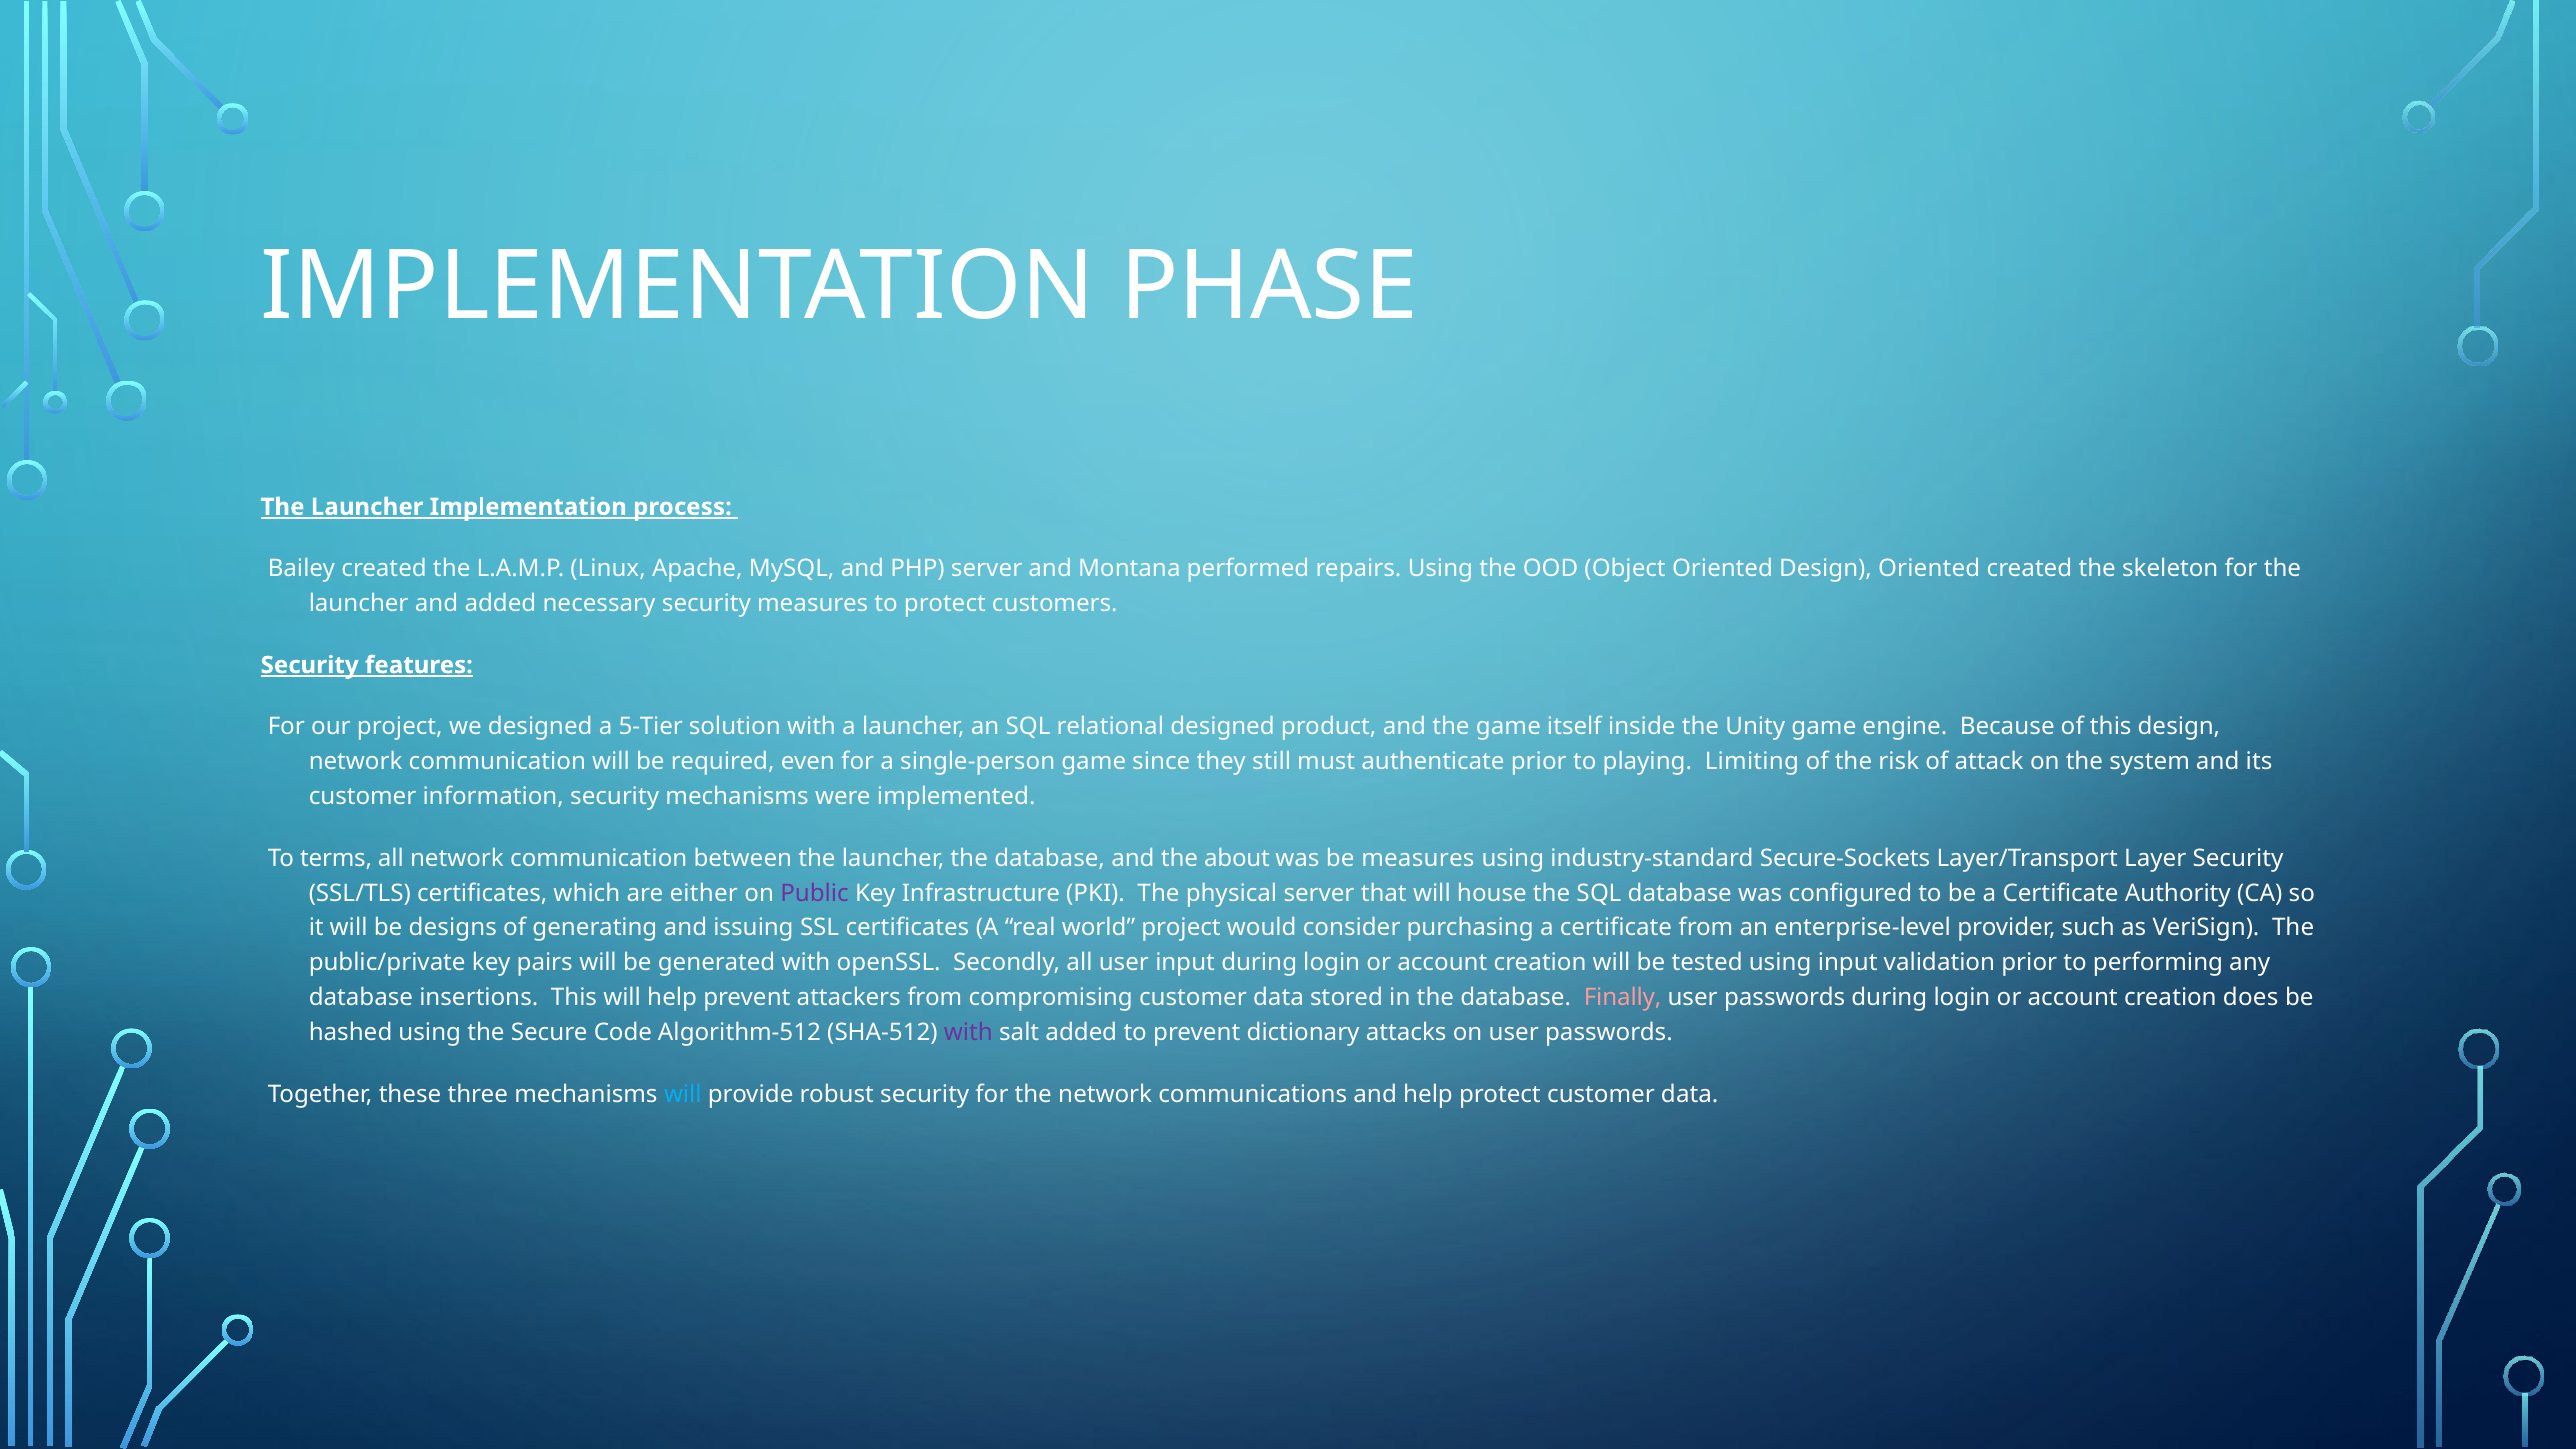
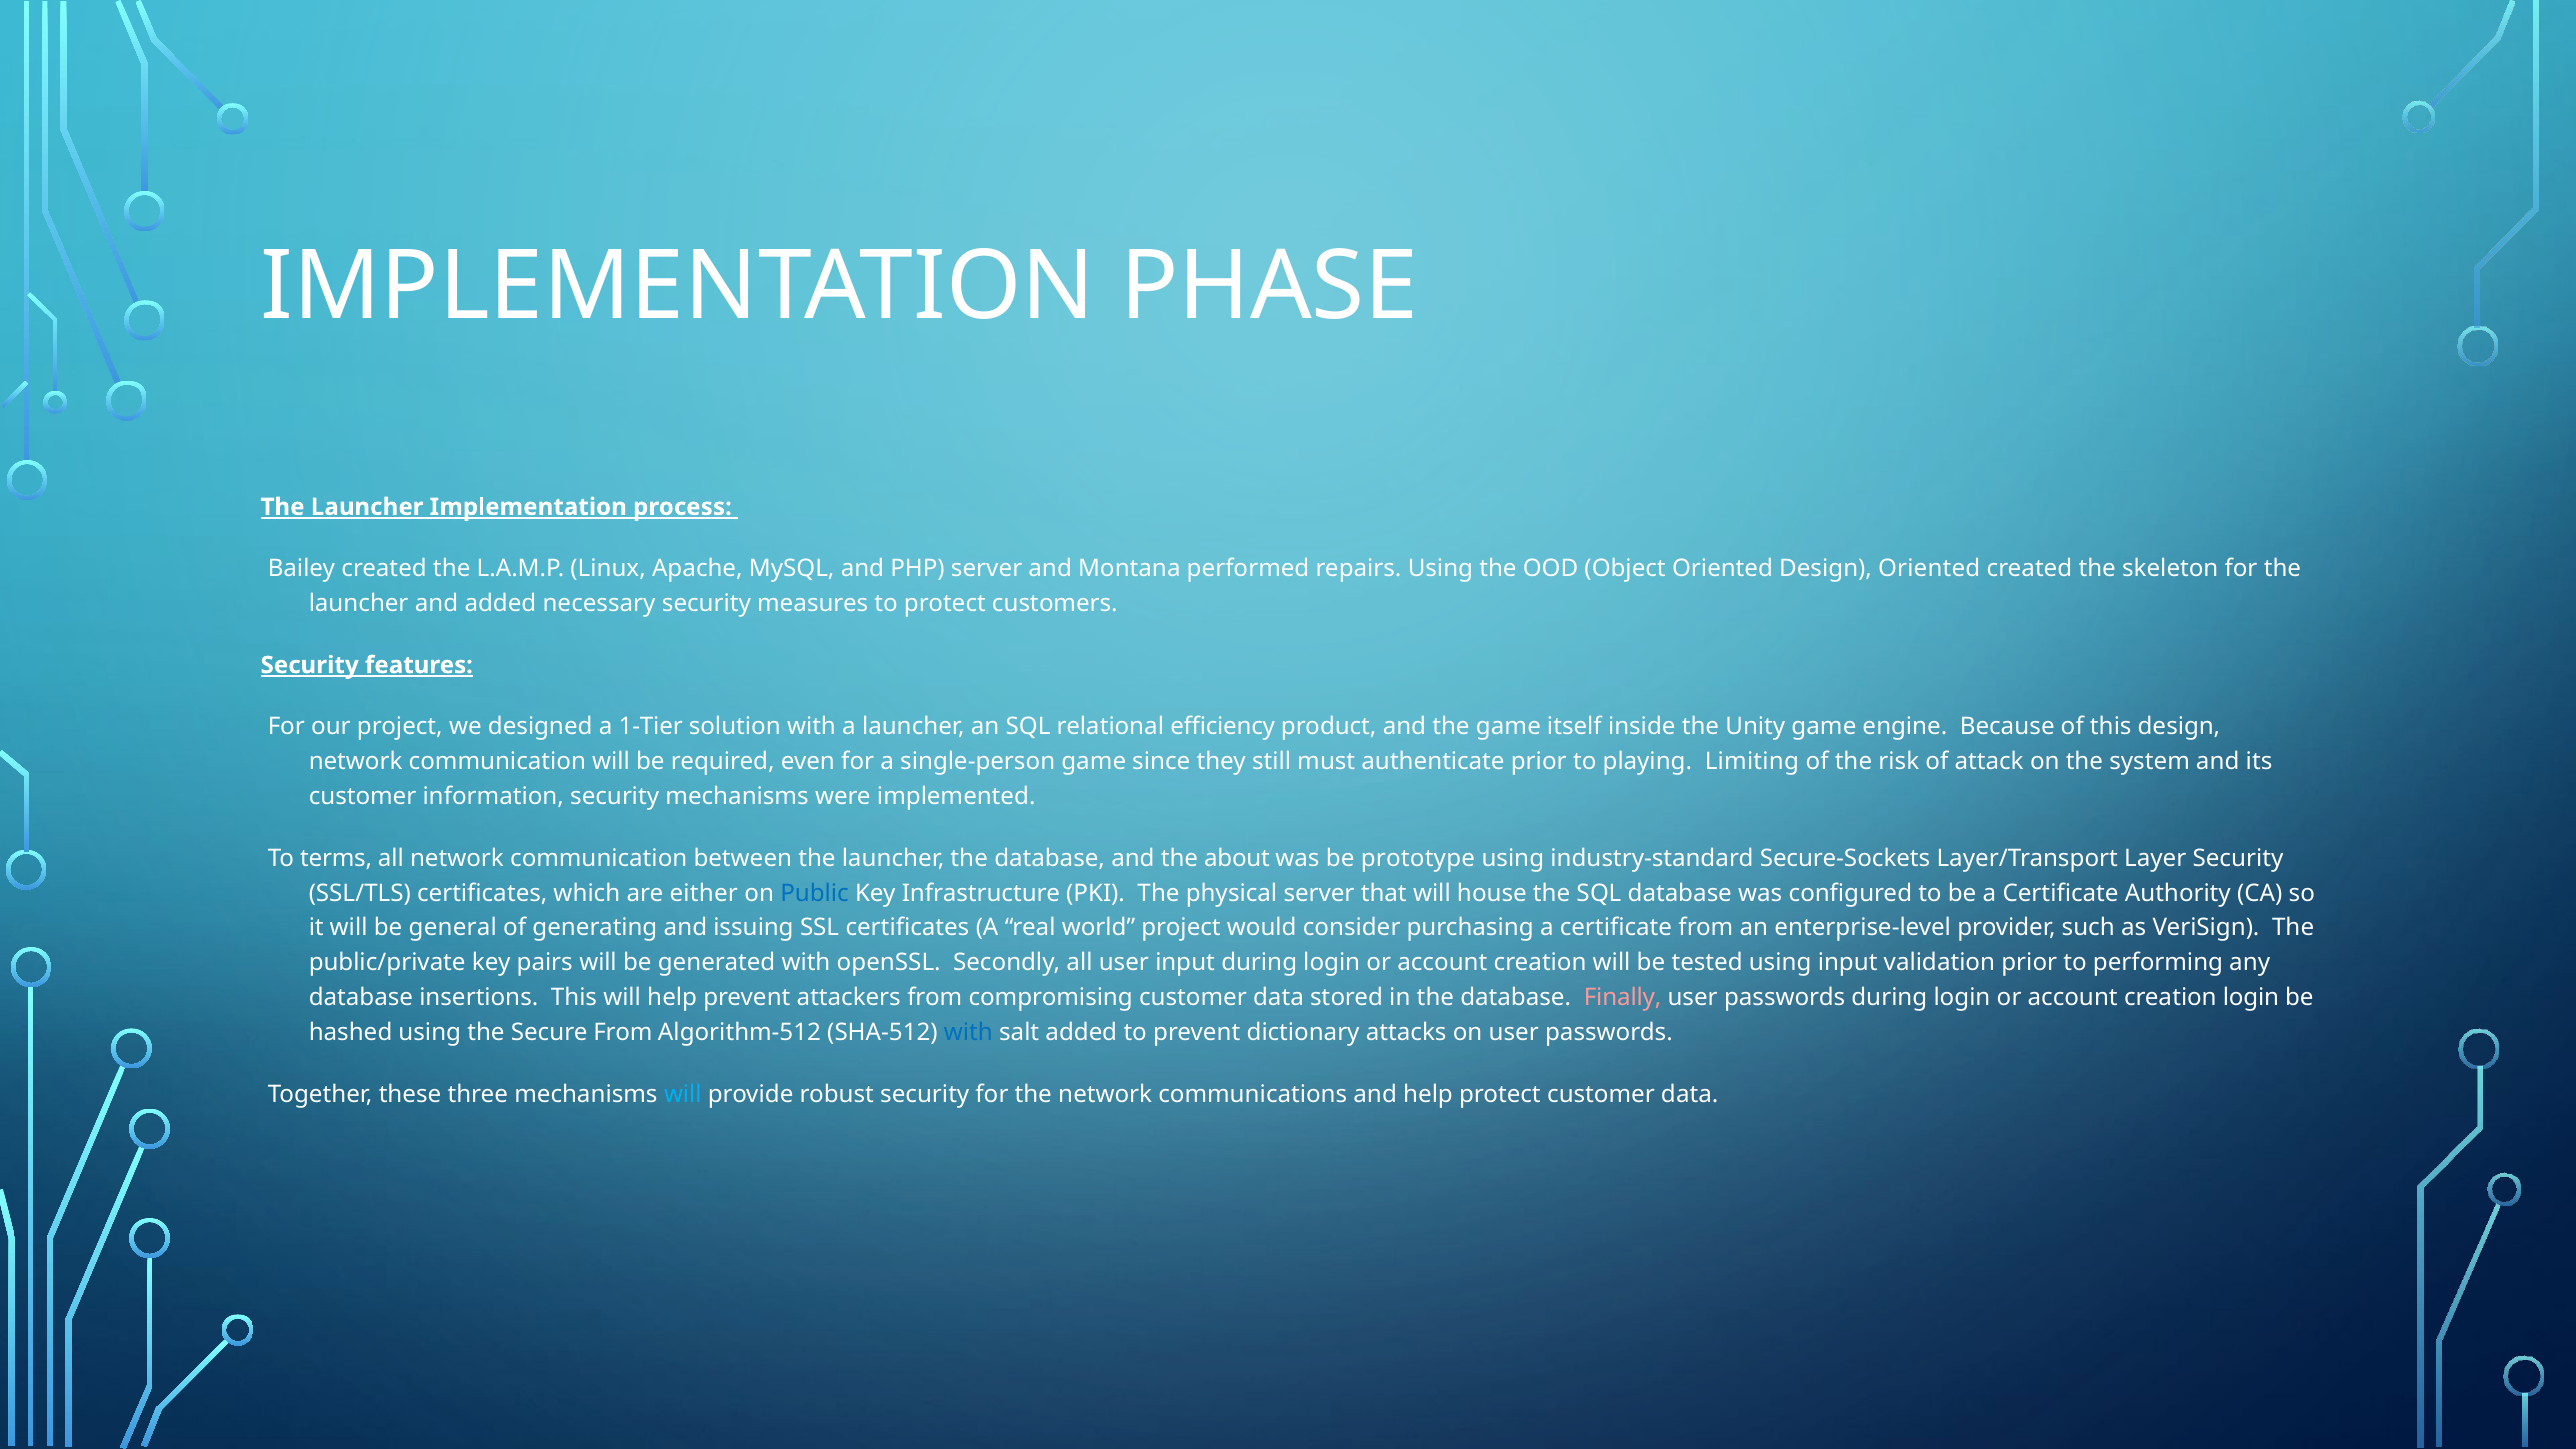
5-Tier: 5-Tier -> 1-Tier (651, 727)
relational designed: designed -> efficiency (1223, 727)
be measures: measures -> prototype (1418, 858)
Public colour: purple -> blue (815, 893)
designs: designs -> general (453, 928)
creation does: does -> login (2251, 998)
Secure Code: Code -> From (623, 1032)
with colour: purple -> blue (968, 1032)
